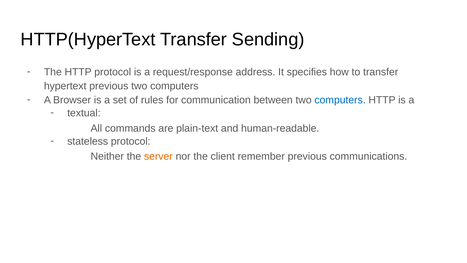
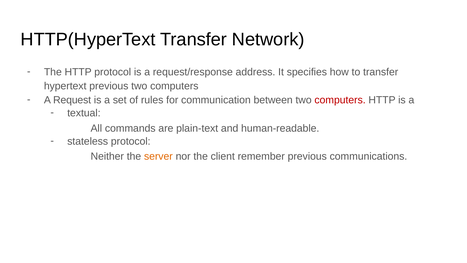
Sending: Sending -> Network (268, 40)
Browser: Browser -> Request (72, 100)
computers colour: blue -> red (340, 100)
